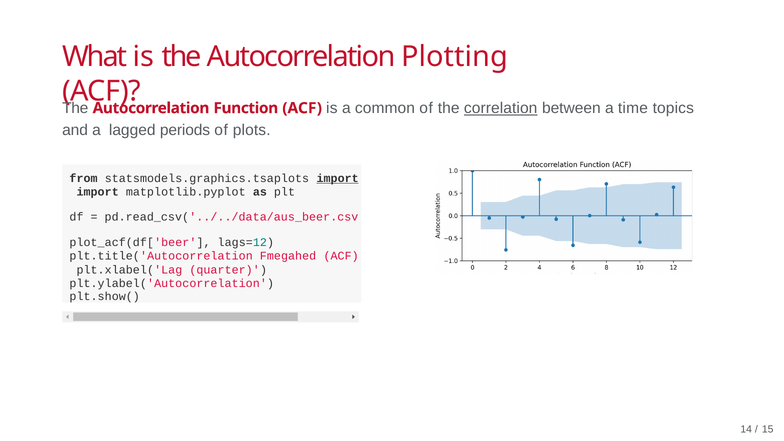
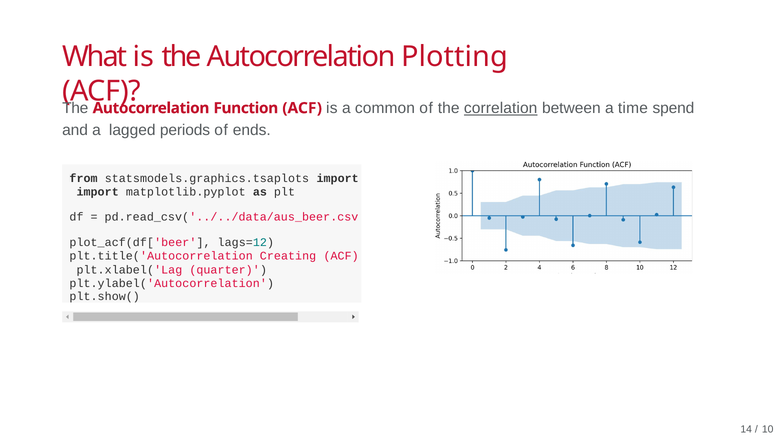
topics: topics -> spend (673, 108)
plots: plots -> ends (252, 130)
import underline: present -> none (338, 178)
Fmegahed: Fmegahed -> Creating (288, 256)
15: 15 -> 10 (768, 430)
